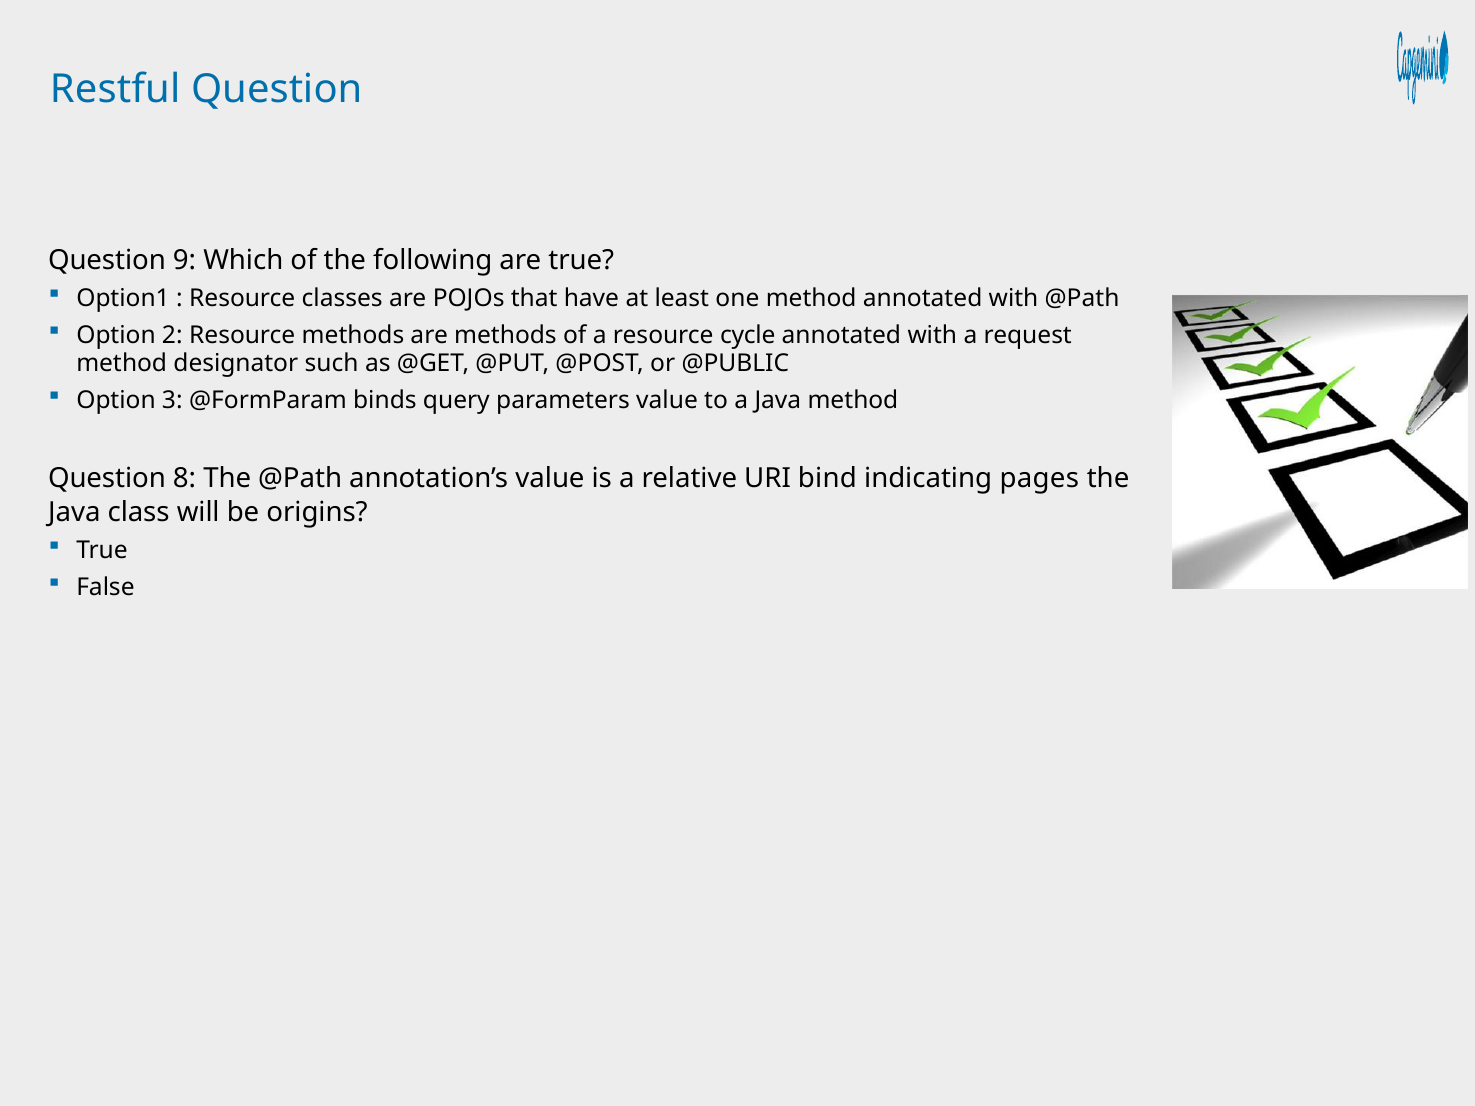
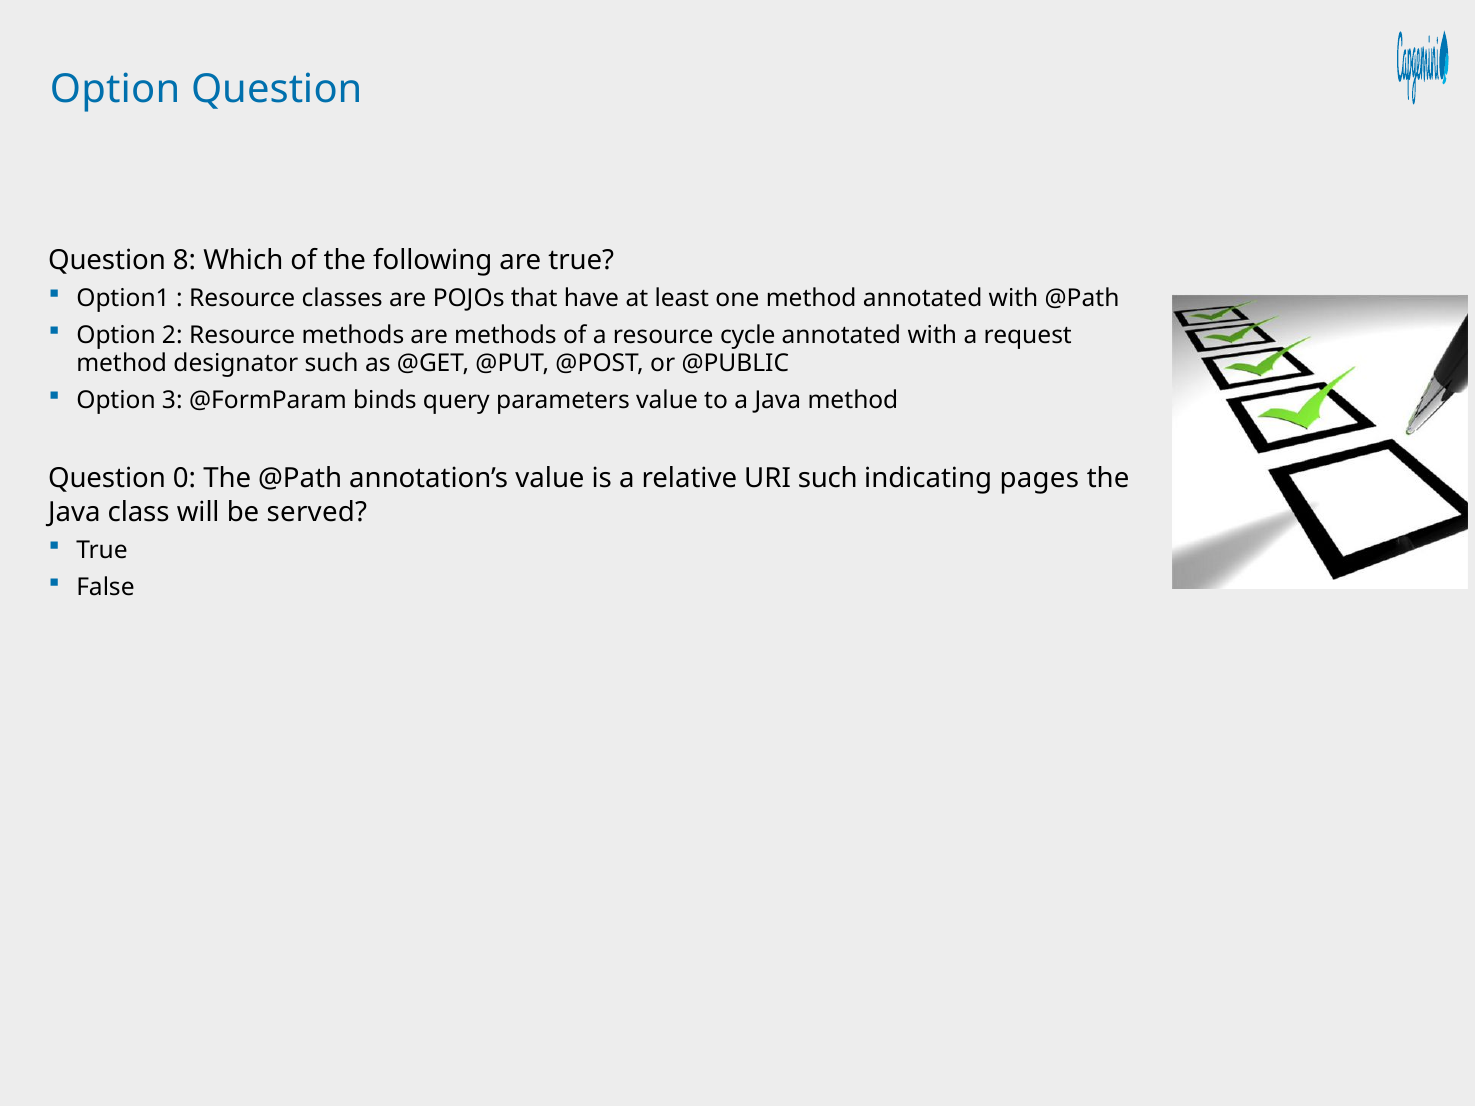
Restful: Restful -> Option (115, 89)
9: 9 -> 8 (185, 260)
8: 8 -> 0 (185, 478)
URI bind: bind -> such (828, 478)
origins: origins -> served (317, 512)
